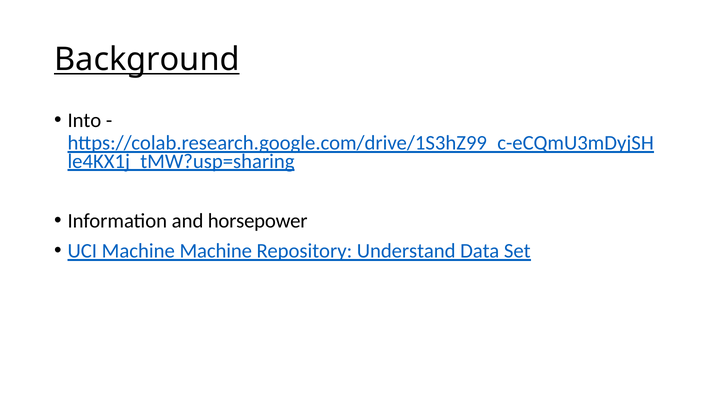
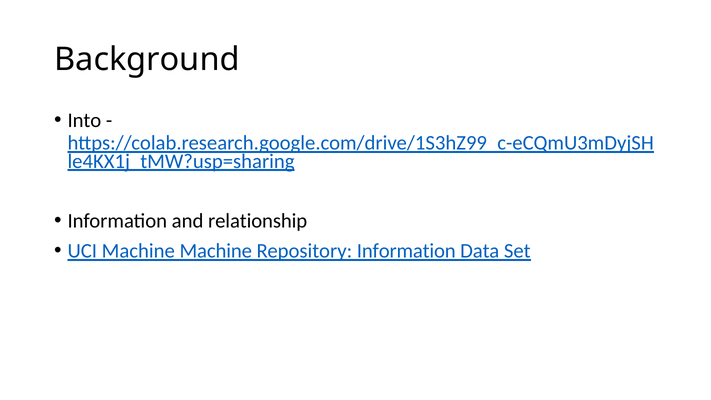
Background underline: present -> none (147, 60)
horsepower: horsepower -> relationship (258, 221)
Repository Understand: Understand -> Information (406, 251)
